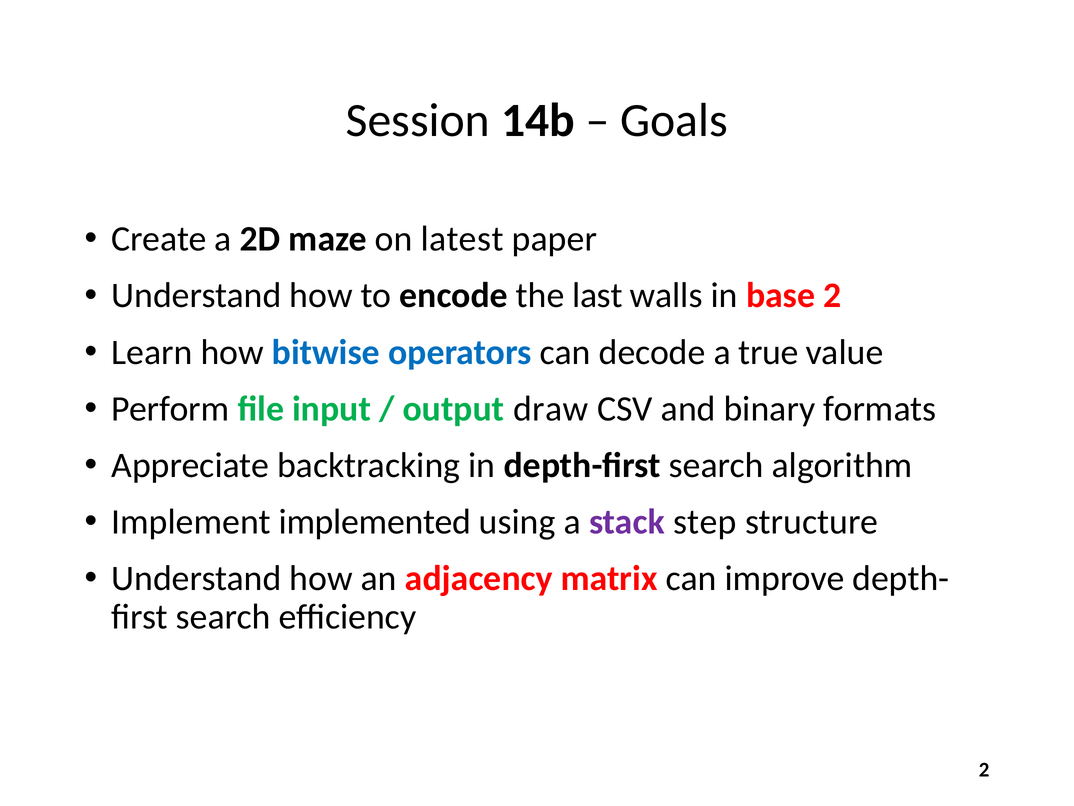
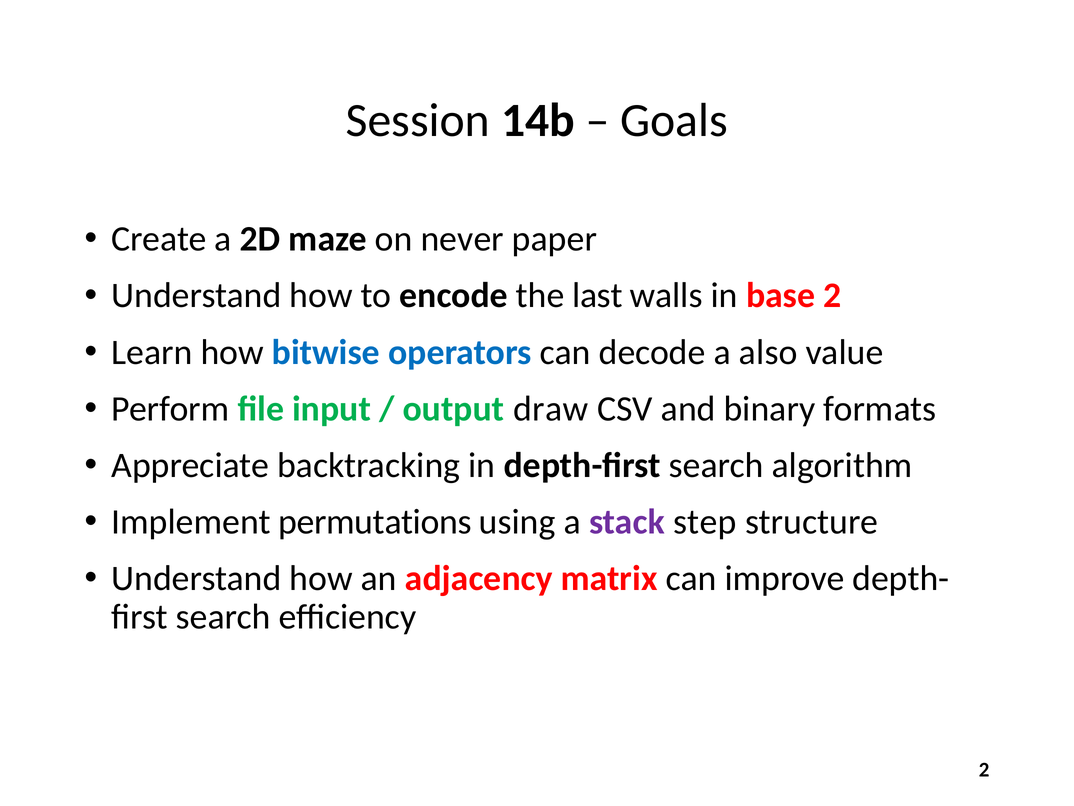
latest: latest -> never (462, 239)
true: true -> also (768, 352)
implemented: implemented -> permutations (375, 522)
